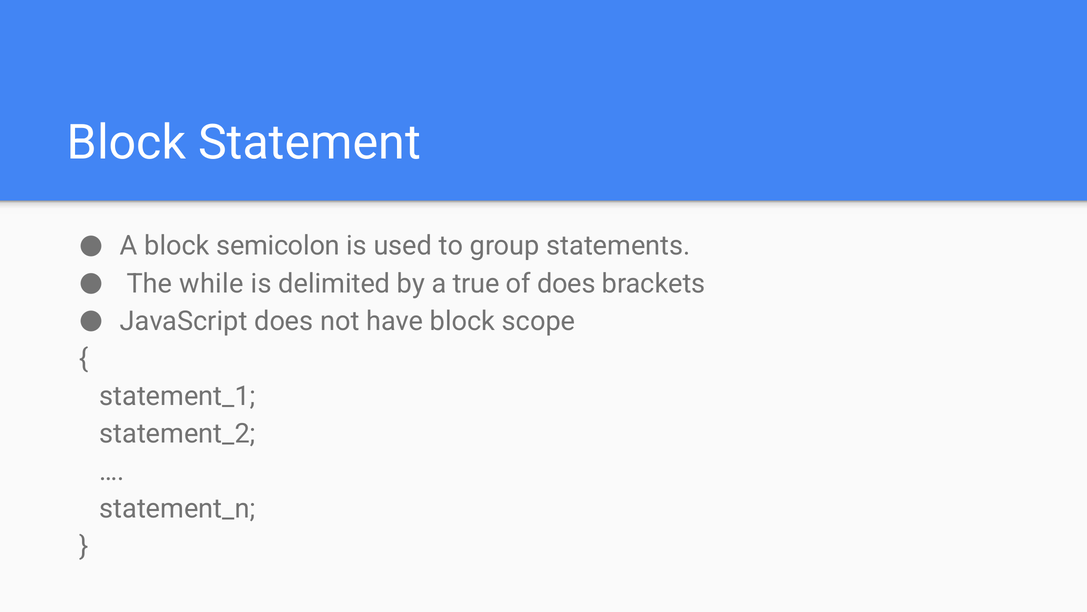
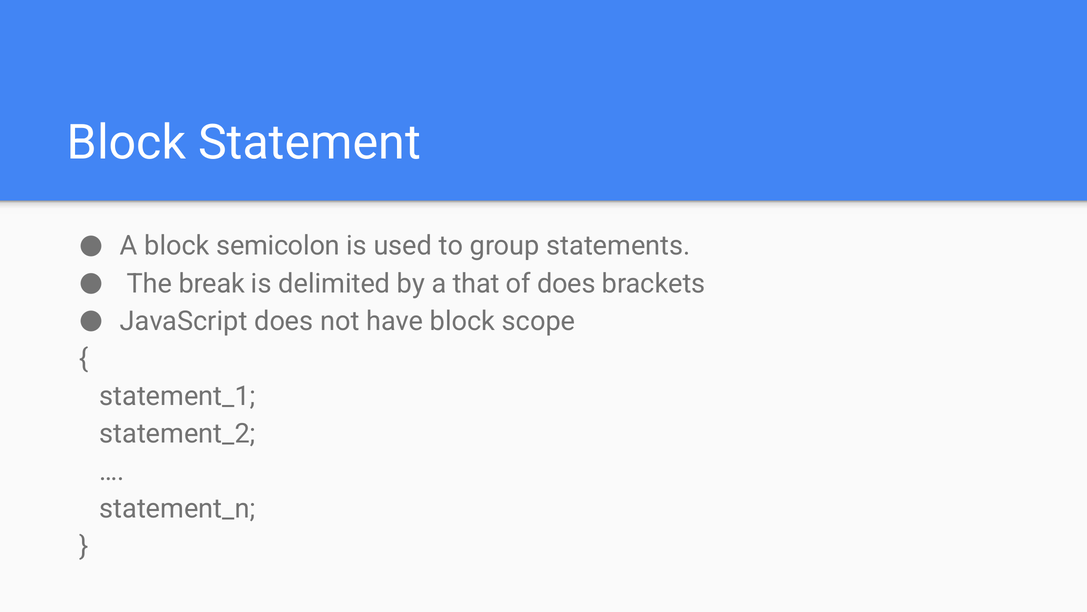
while: while -> break (212, 283)
true: true -> that (476, 283)
